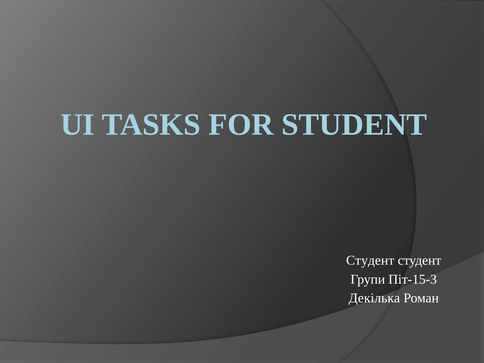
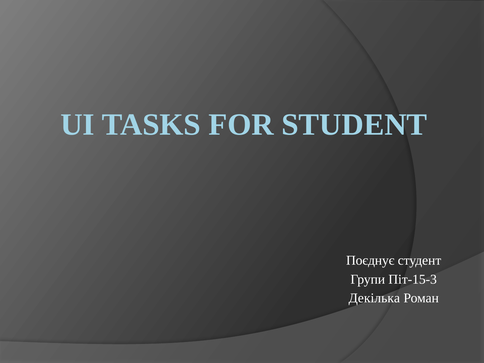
Студент: Студент -> Поєднує (370, 260)
